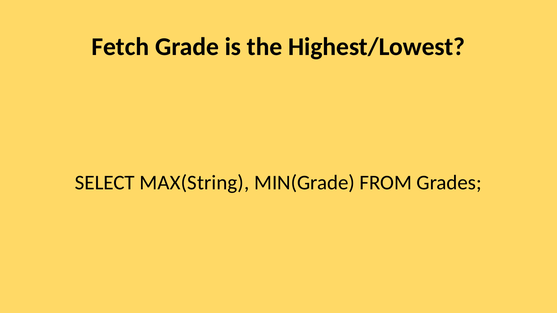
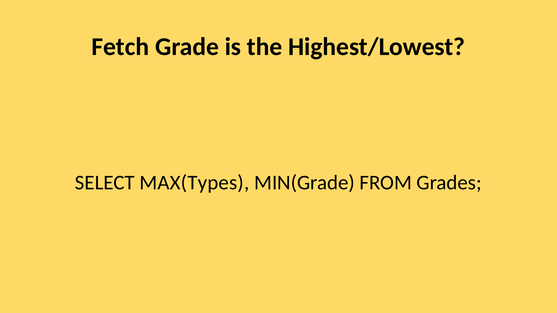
MAX(String: MAX(String -> MAX(Types (194, 183)
